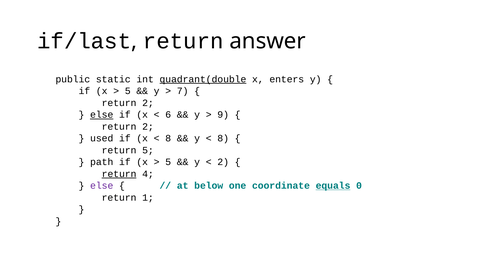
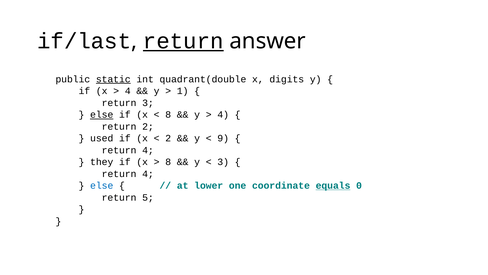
return underline: none -> present (183, 41)
static underline: none -> present (113, 79)
quadrant(double underline: present -> none (203, 79)
enters: enters -> digits (287, 79)
5: 5 -> 4 (128, 91)
7: 7 -> 1 (183, 91)
2: 2 -> 3 (148, 103)
6: 6 -> 8 (168, 115)
9: 9 -> 4 (223, 115)
8: 8 -> 2 (168, 138)
8: 8 -> 9 (223, 138)
5: 5 -> 4 (148, 150)
path: path -> they (102, 162)
5: 5 -> 8 (168, 162)
2: 2 -> 3 (223, 162)
return underline: present -> none (119, 174)
else colour: purple -> blue (102, 185)
below: below -> lower (209, 185)
1: 1 -> 5 (148, 197)
